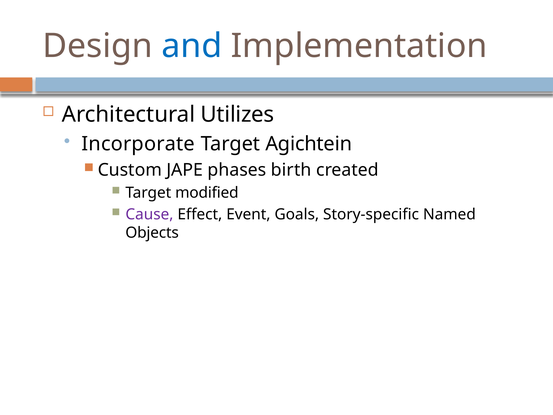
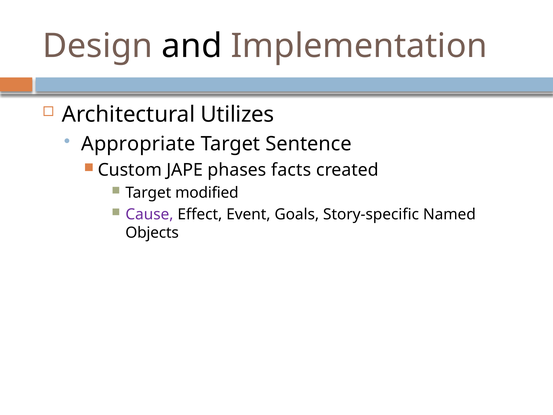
and colour: blue -> black (192, 46)
Incorporate: Incorporate -> Appropriate (138, 144)
Agichtein: Agichtein -> Sentence (309, 144)
birth: birth -> facts (291, 170)
